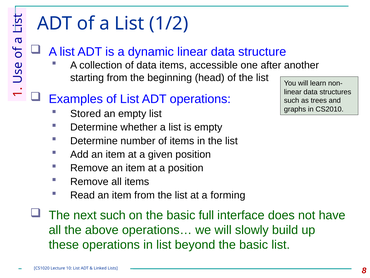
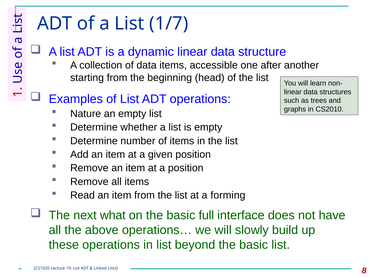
1/2: 1/2 -> 1/7 (169, 23)
Stored: Stored -> Nature (86, 113)
next such: such -> what (113, 215)
